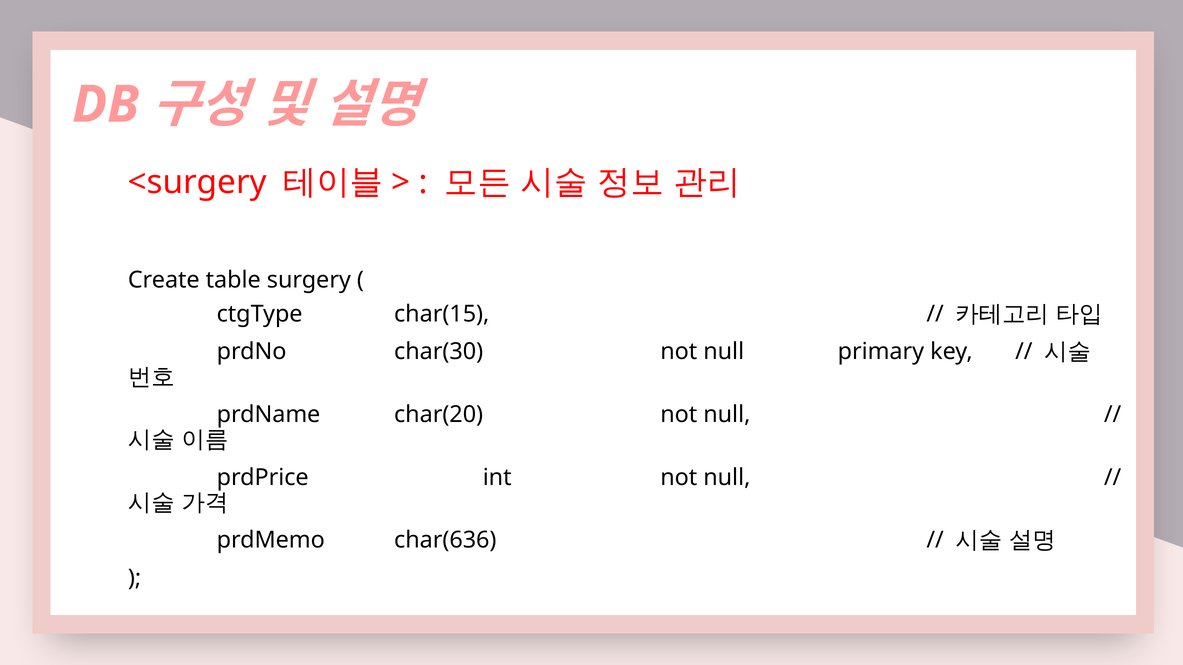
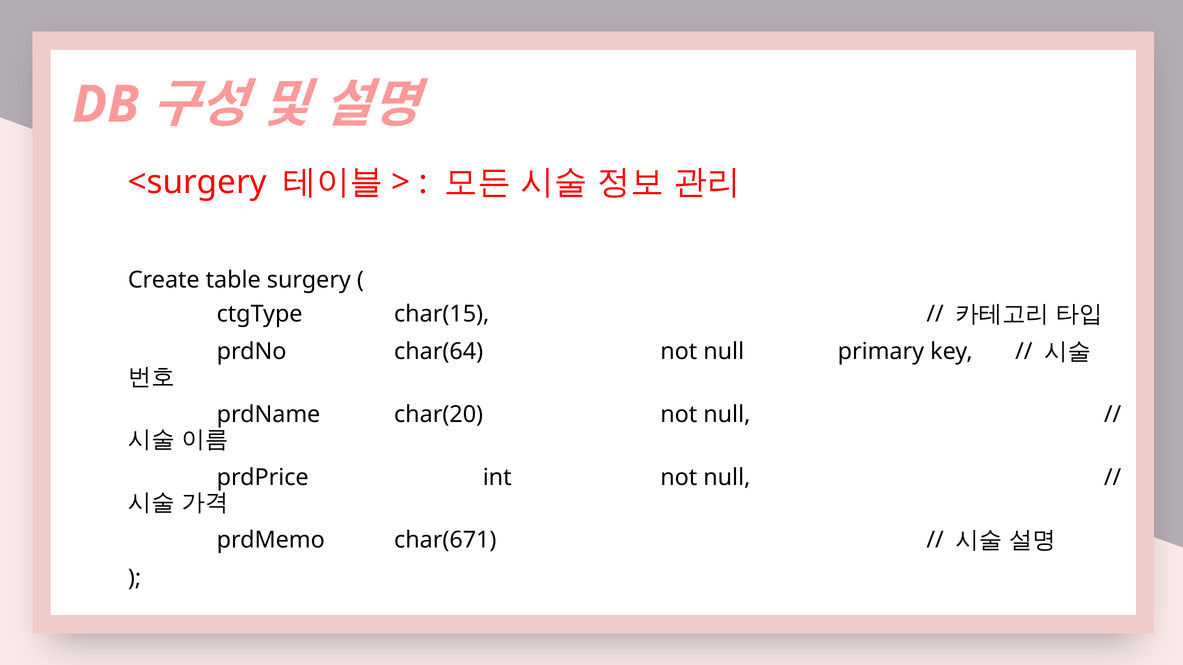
char(30: char(30 -> char(64 (439, 352)
char(636: char(636 -> char(671 (445, 541)
